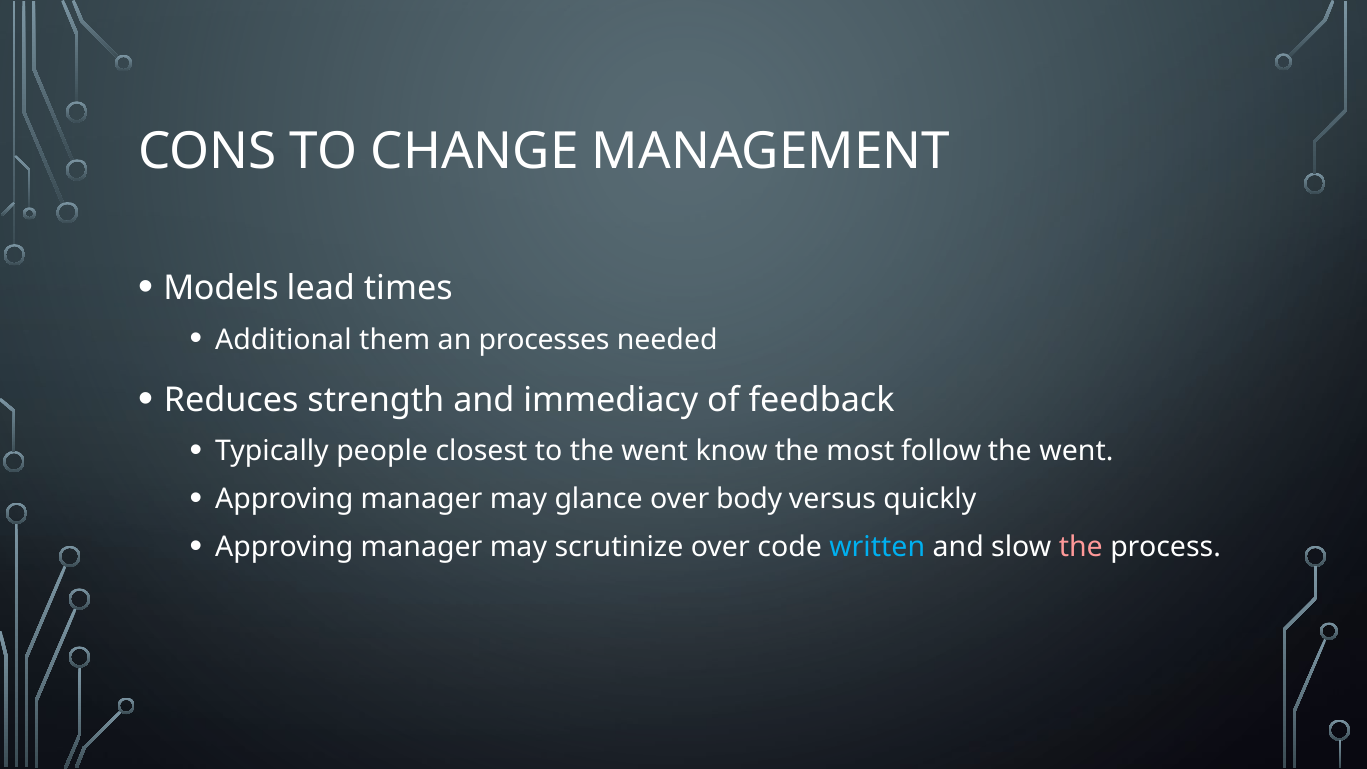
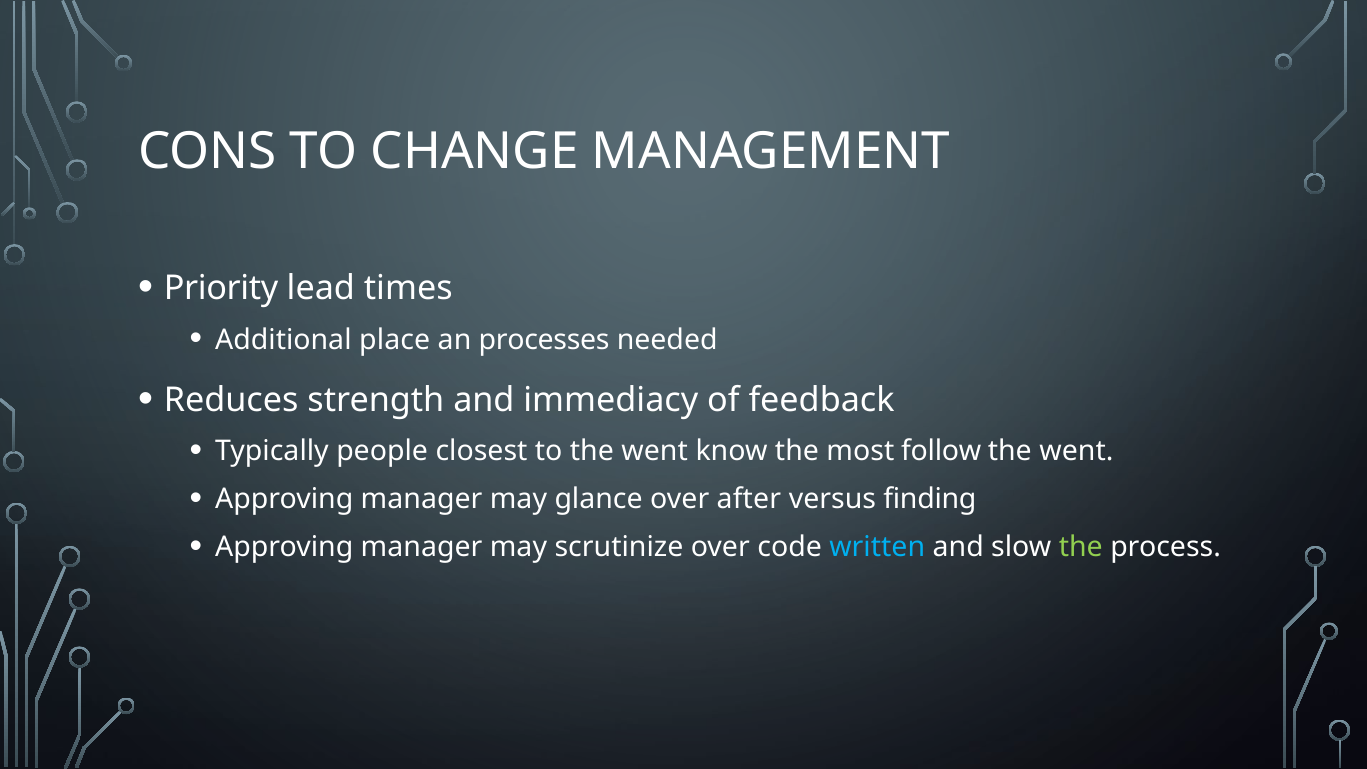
Models: Models -> Priority (221, 288)
them: them -> place (395, 340)
body: body -> after (749, 499)
quickly: quickly -> finding (930, 499)
the colour: pink -> light green (1081, 547)
